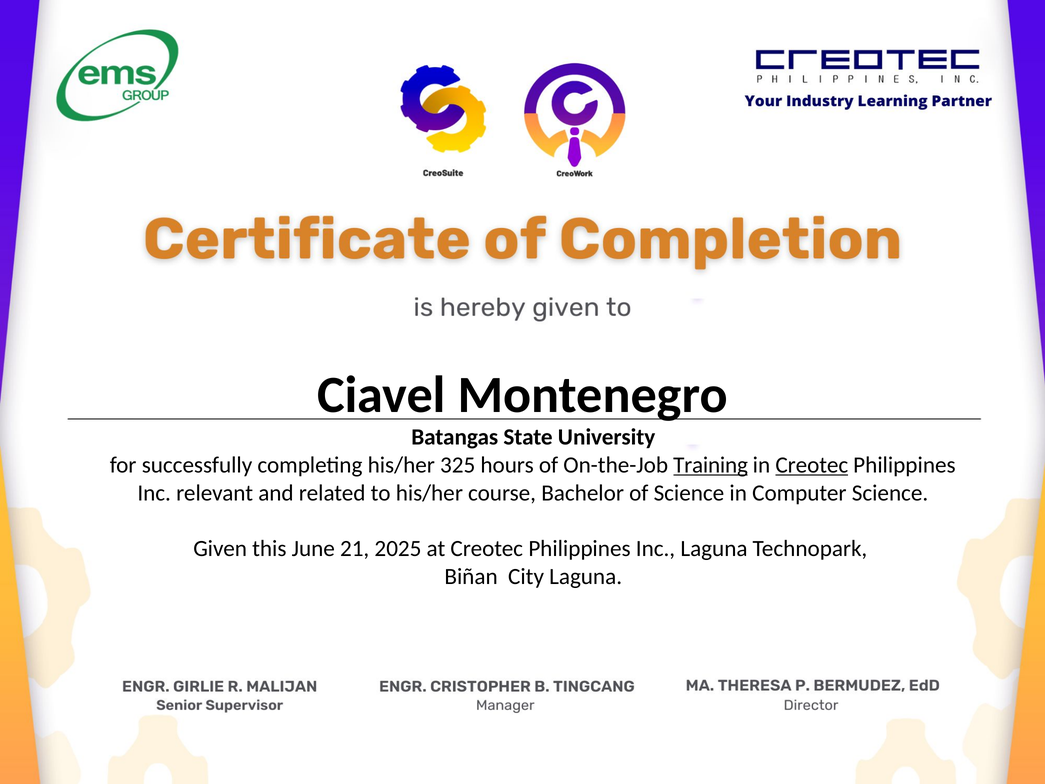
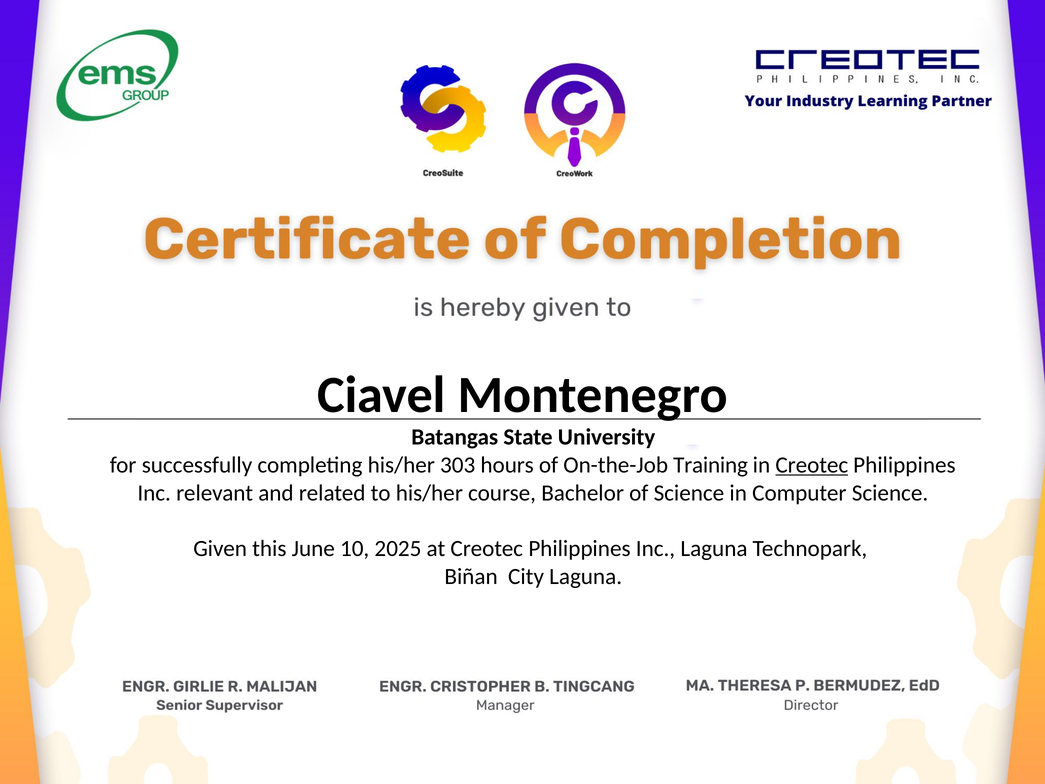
325: 325 -> 303 (458, 465)
Training underline: present -> none (711, 465)
21: 21 -> 10 (355, 548)
